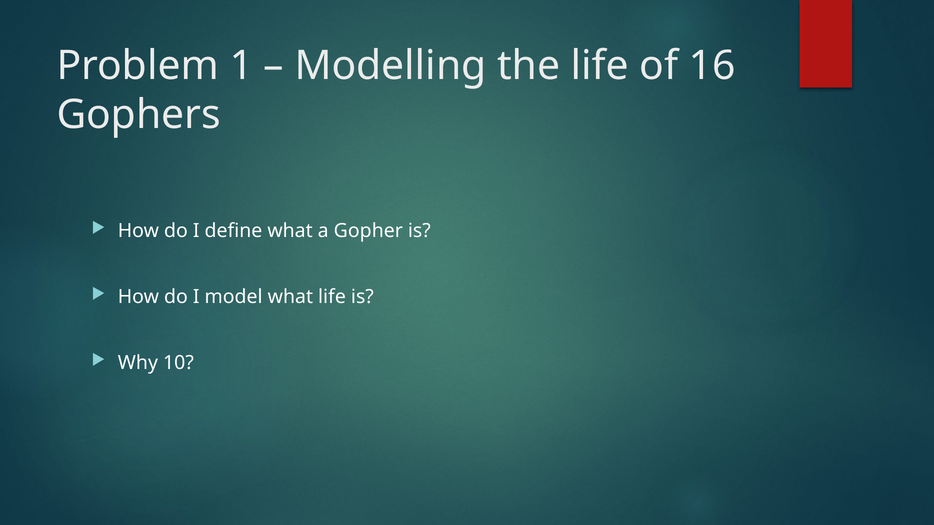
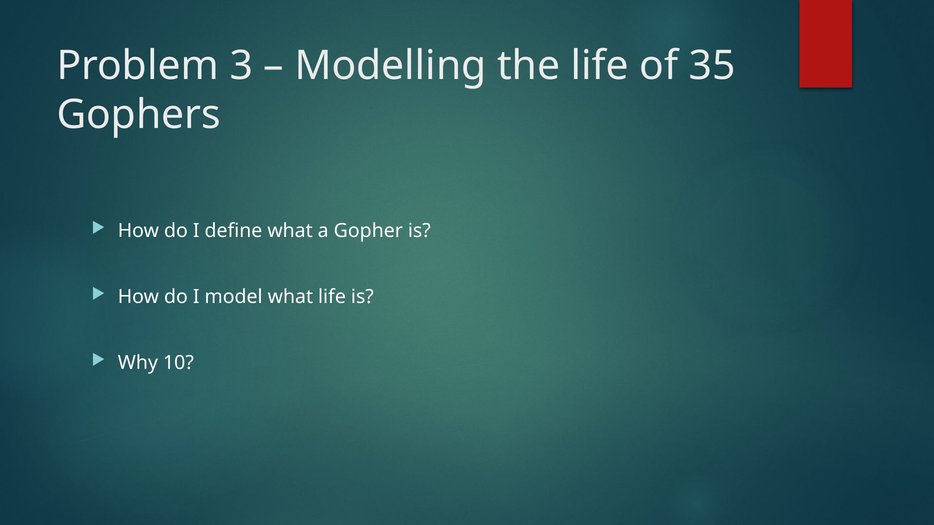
1: 1 -> 3 (241, 66)
16: 16 -> 35 (712, 66)
